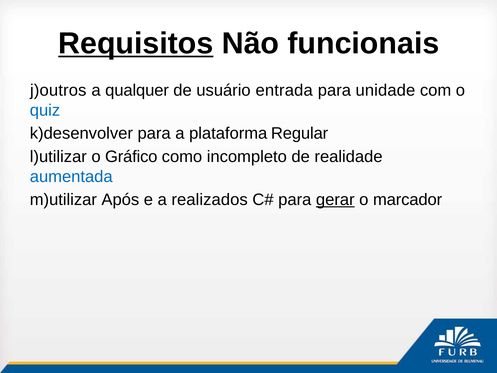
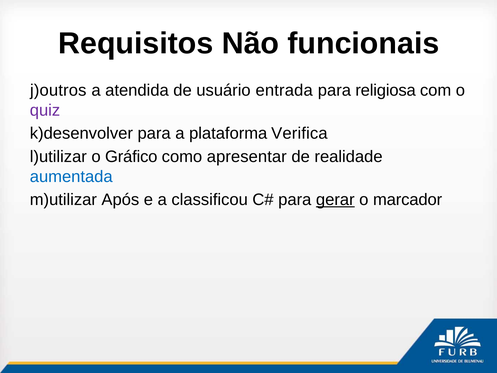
Requisitos underline: present -> none (136, 43)
qualquer: qualquer -> atendida (137, 90)
unidade: unidade -> religiosa (386, 90)
quiz colour: blue -> purple (45, 110)
Regular: Regular -> Verifica (299, 133)
incompleto: incompleto -> apresentar (247, 157)
realizados: realizados -> classificou (210, 200)
